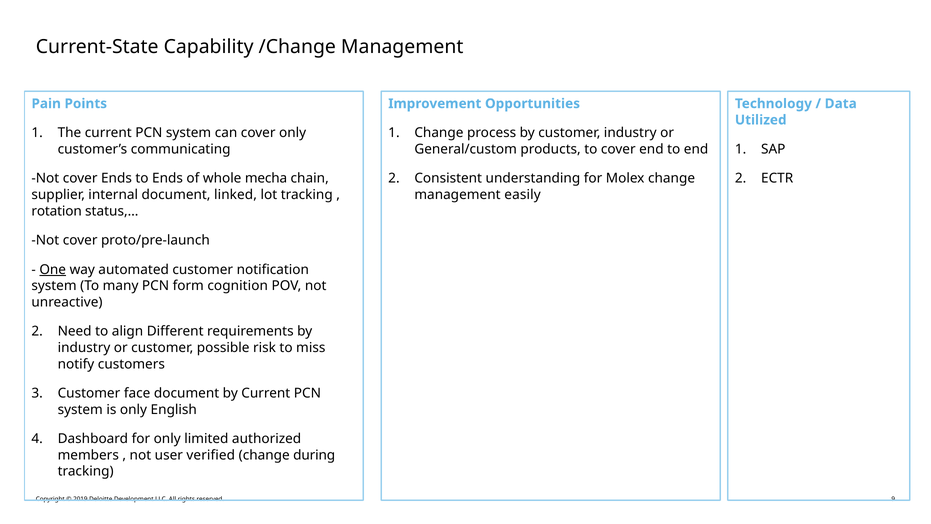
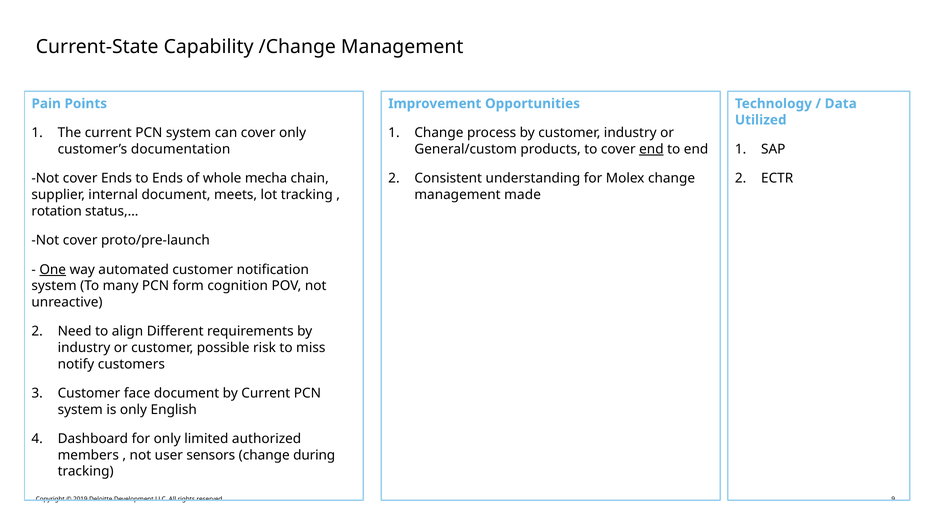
communicating: communicating -> documentation (181, 149)
end underline: none -> present (651, 149)
linked: linked -> meets (236, 195)
easily: easily -> made (523, 195)
verified: verified -> sensors (211, 455)
